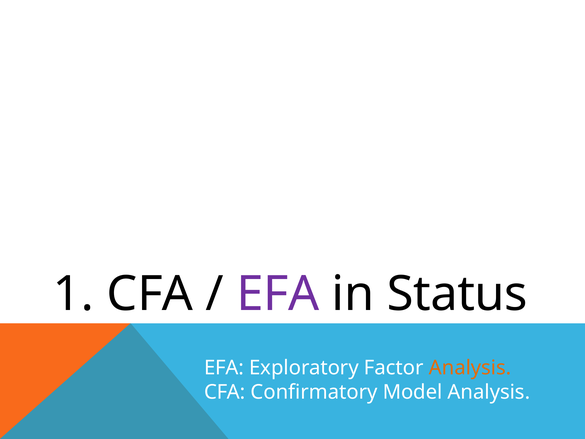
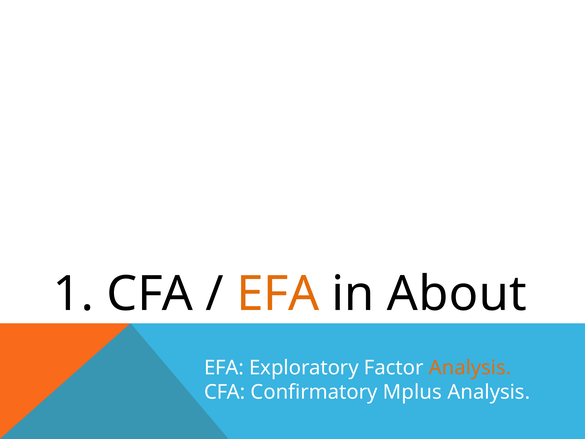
EFA colour: purple -> orange (278, 294)
Status: Status -> About (457, 294)
Model: Model -> Mplus (412, 392)
